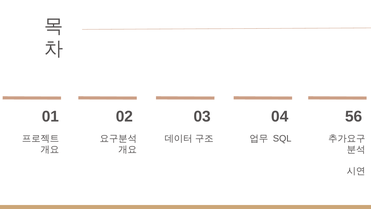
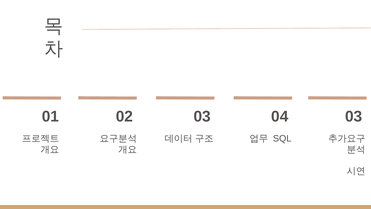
04 56: 56 -> 03 (354, 116)
